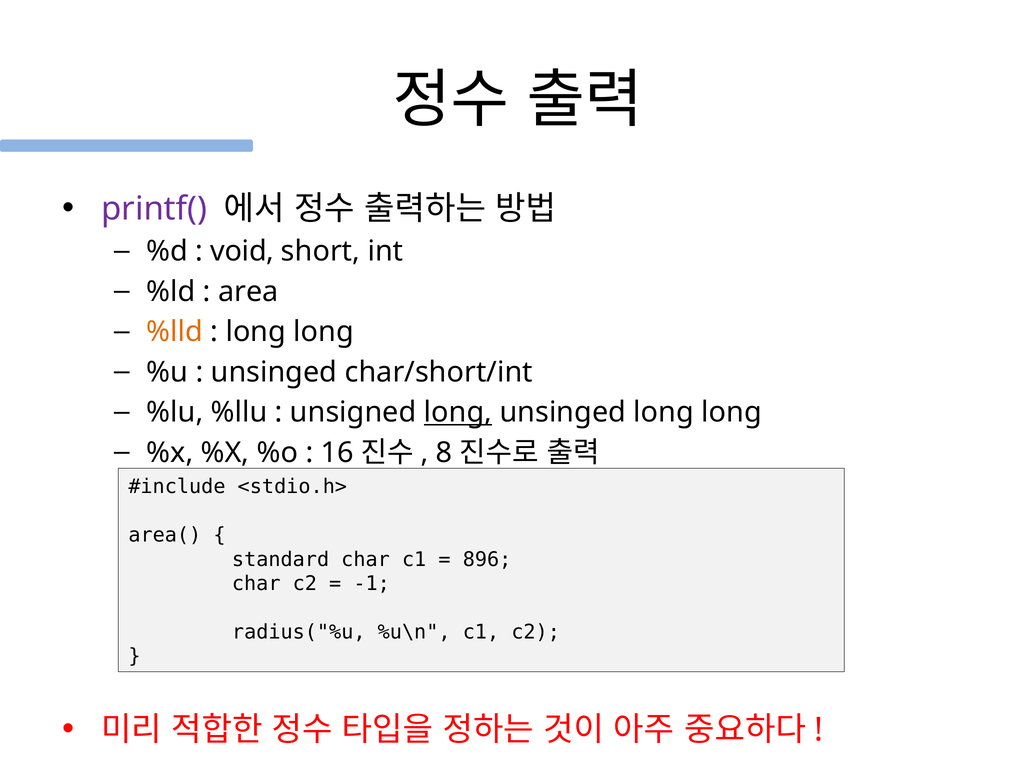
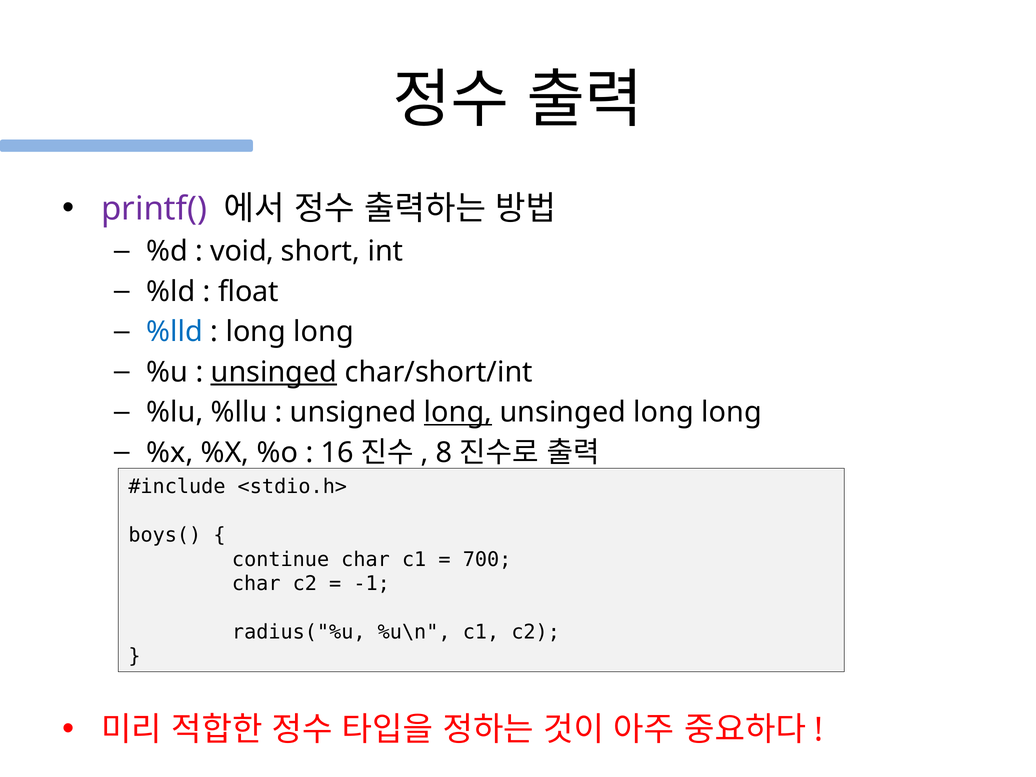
area: area -> float (248, 292)
%lld colour: orange -> blue (175, 332)
unsinged underline: none -> present (274, 372)
area(: area( -> boys( (165, 535)
standard: standard -> continue (281, 559)
896: 896 -> 700 (487, 559)
